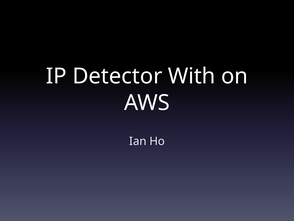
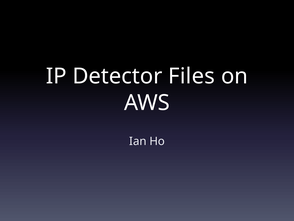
With: With -> Files (192, 76)
